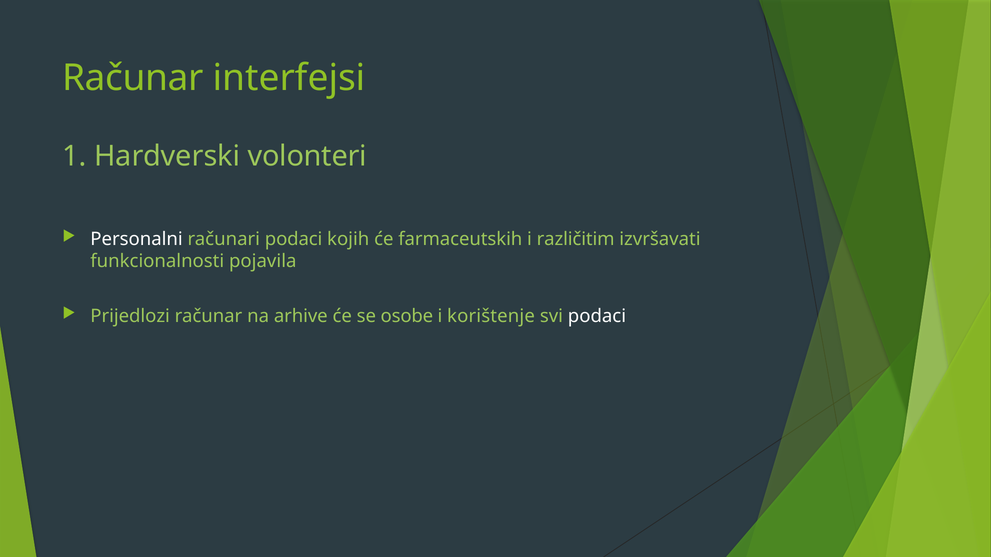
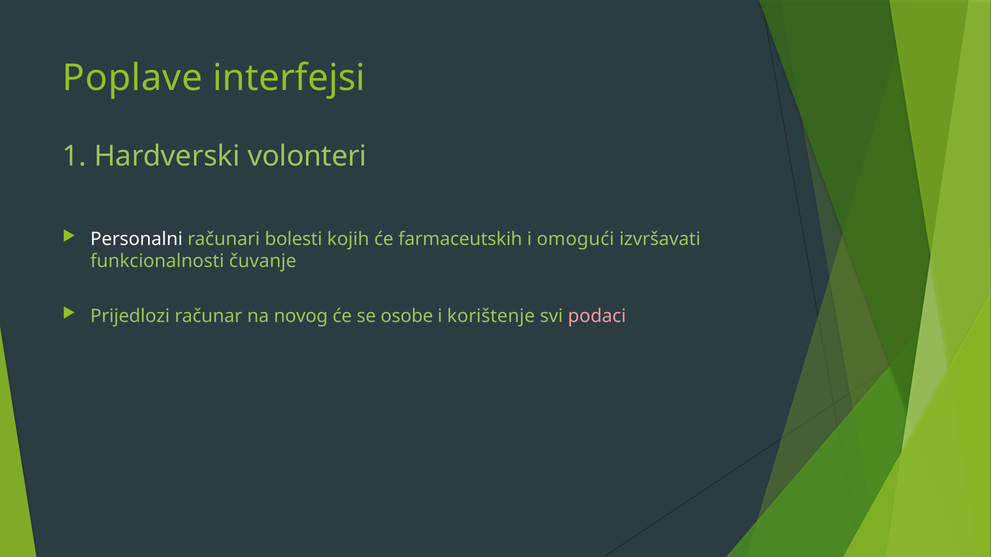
Računar: Računar -> Poplave (133, 78)
računari podaci: podaci -> bolesti (294, 239)
različitim: različitim -> omogući (575, 239)
pojavila: pojavila -> čuvanje (263, 261)
arhive: arhive -> novog (301, 316)
podaci colour: white -> pink (597, 316)
